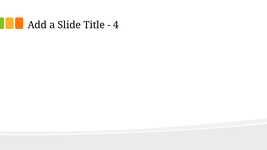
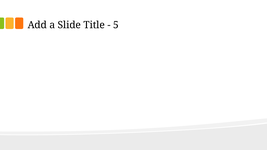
4: 4 -> 5 (116, 25)
